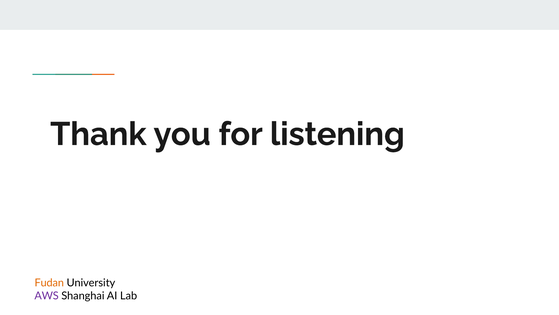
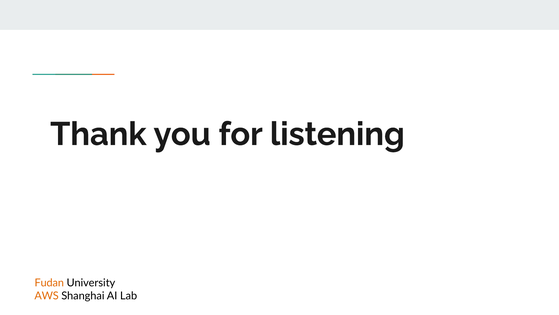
AWS colour: purple -> orange (47, 295)
